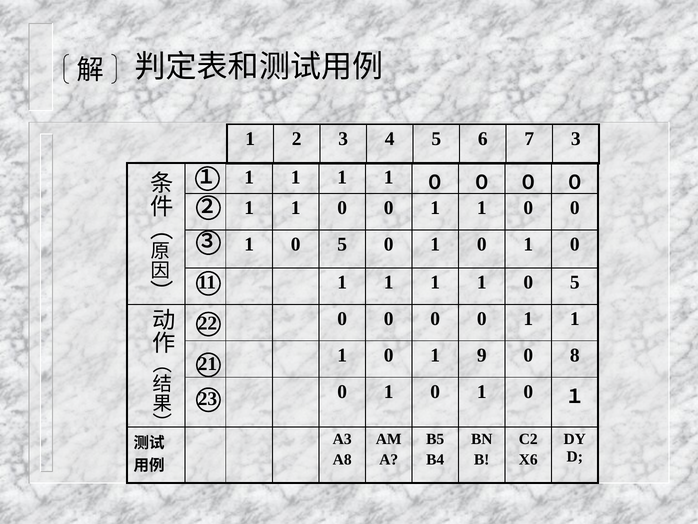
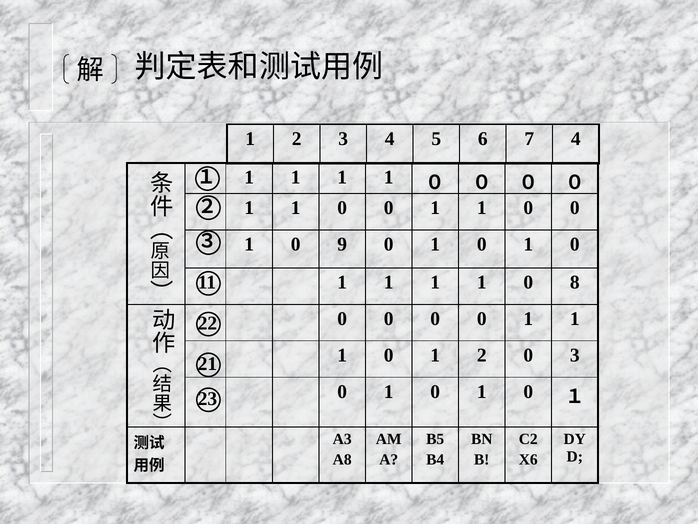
7 3: 3 -> 4 (576, 139)
5: 5 -> 9 (342, 244)
1 1 0 5: 5 -> 8 (575, 282)
0 1 9: 9 -> 2 (482, 355)
0 8: 8 -> 3 (575, 355)
